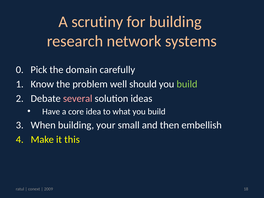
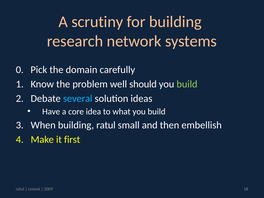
several colour: pink -> light blue (78, 98)
building your: your -> ratul (106, 125)
this: this -> first (72, 140)
